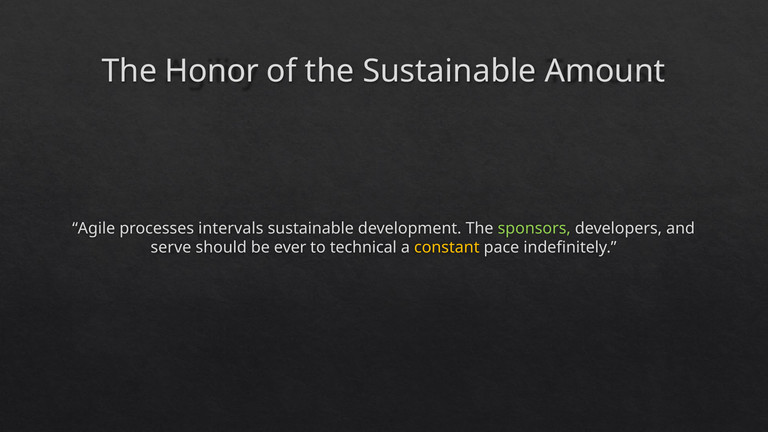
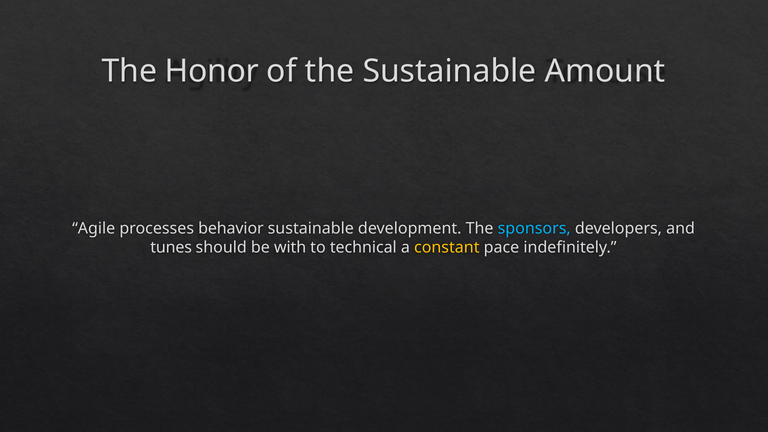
intervals: intervals -> behavior (231, 228)
sponsors colour: light green -> light blue (534, 228)
serve: serve -> tunes (171, 248)
ever: ever -> with (290, 248)
